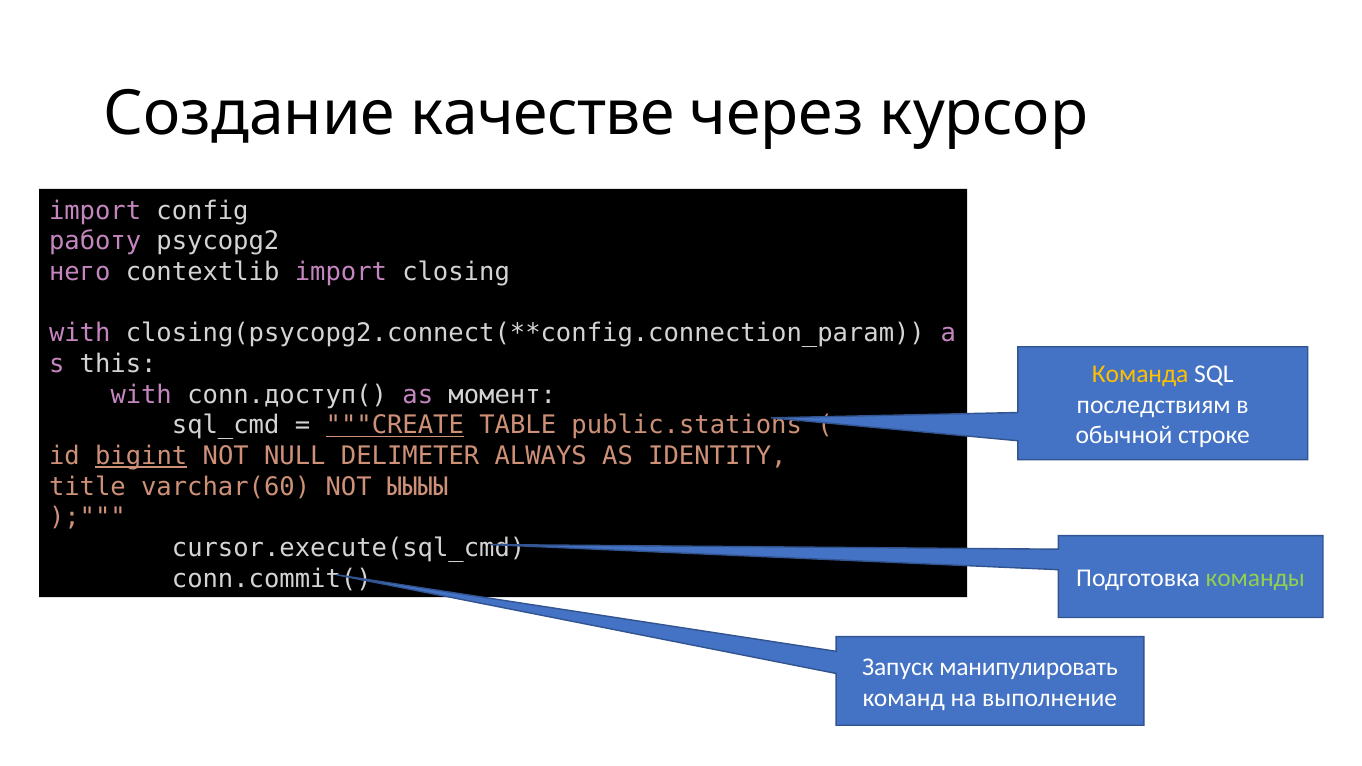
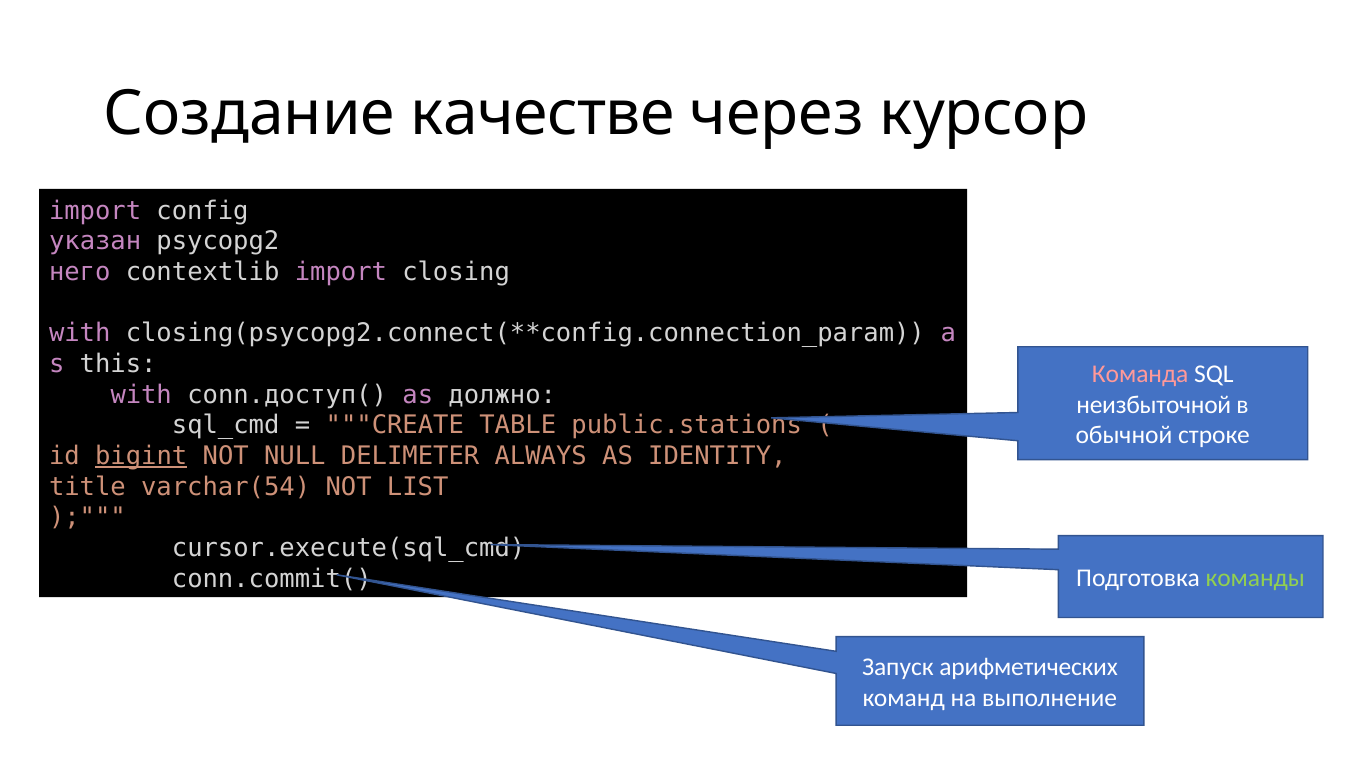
работу: работу -> указан (95, 242)
Команда colour: yellow -> pink (1140, 374)
момент: момент -> должно (502, 395)
последствиям: последствиям -> неизбыточной (1154, 405)
CREATE underline: present -> none (395, 425)
varchar(60: varchar(60 -> varchar(54 (226, 487)
ЫЫЫЫ: ЫЫЫЫ -> LIST (418, 487)
манипулировать: манипулировать -> арифметических (1029, 667)
